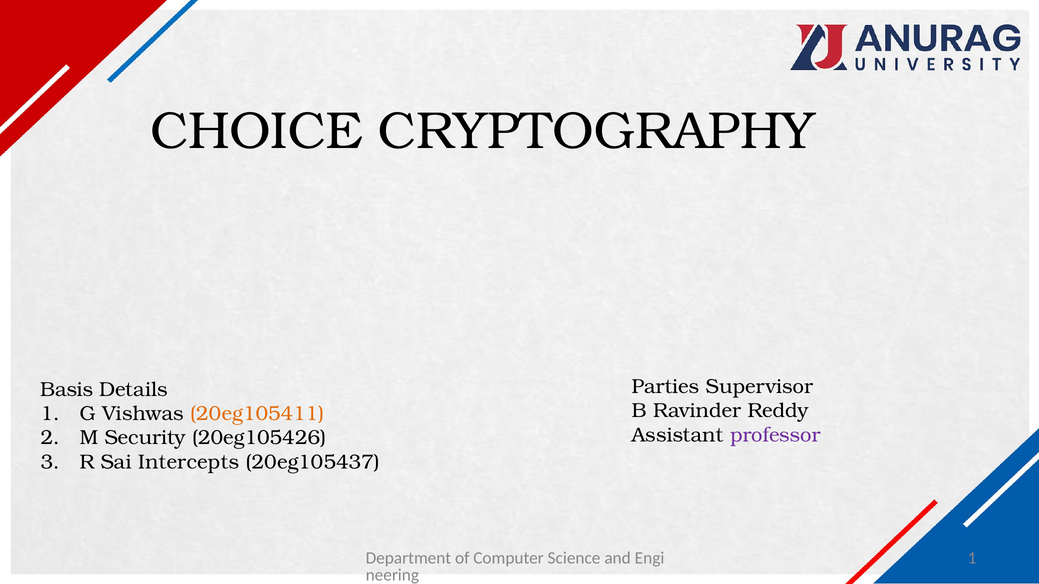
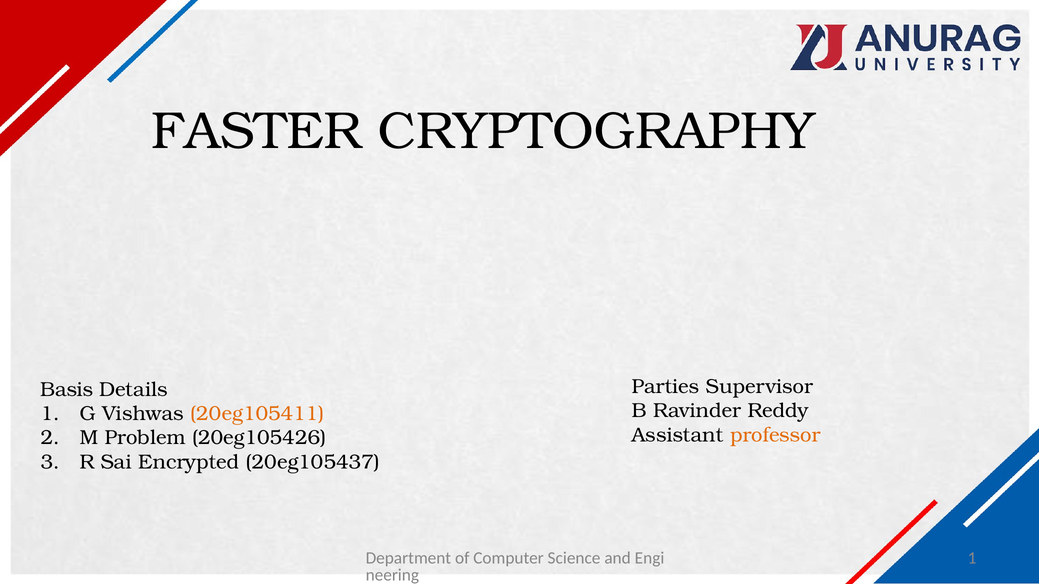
CHOICE: CHOICE -> FASTER (256, 131)
professor colour: purple -> orange (775, 435)
Security: Security -> Problem (145, 438)
Intercepts: Intercepts -> Encrypted (189, 462)
